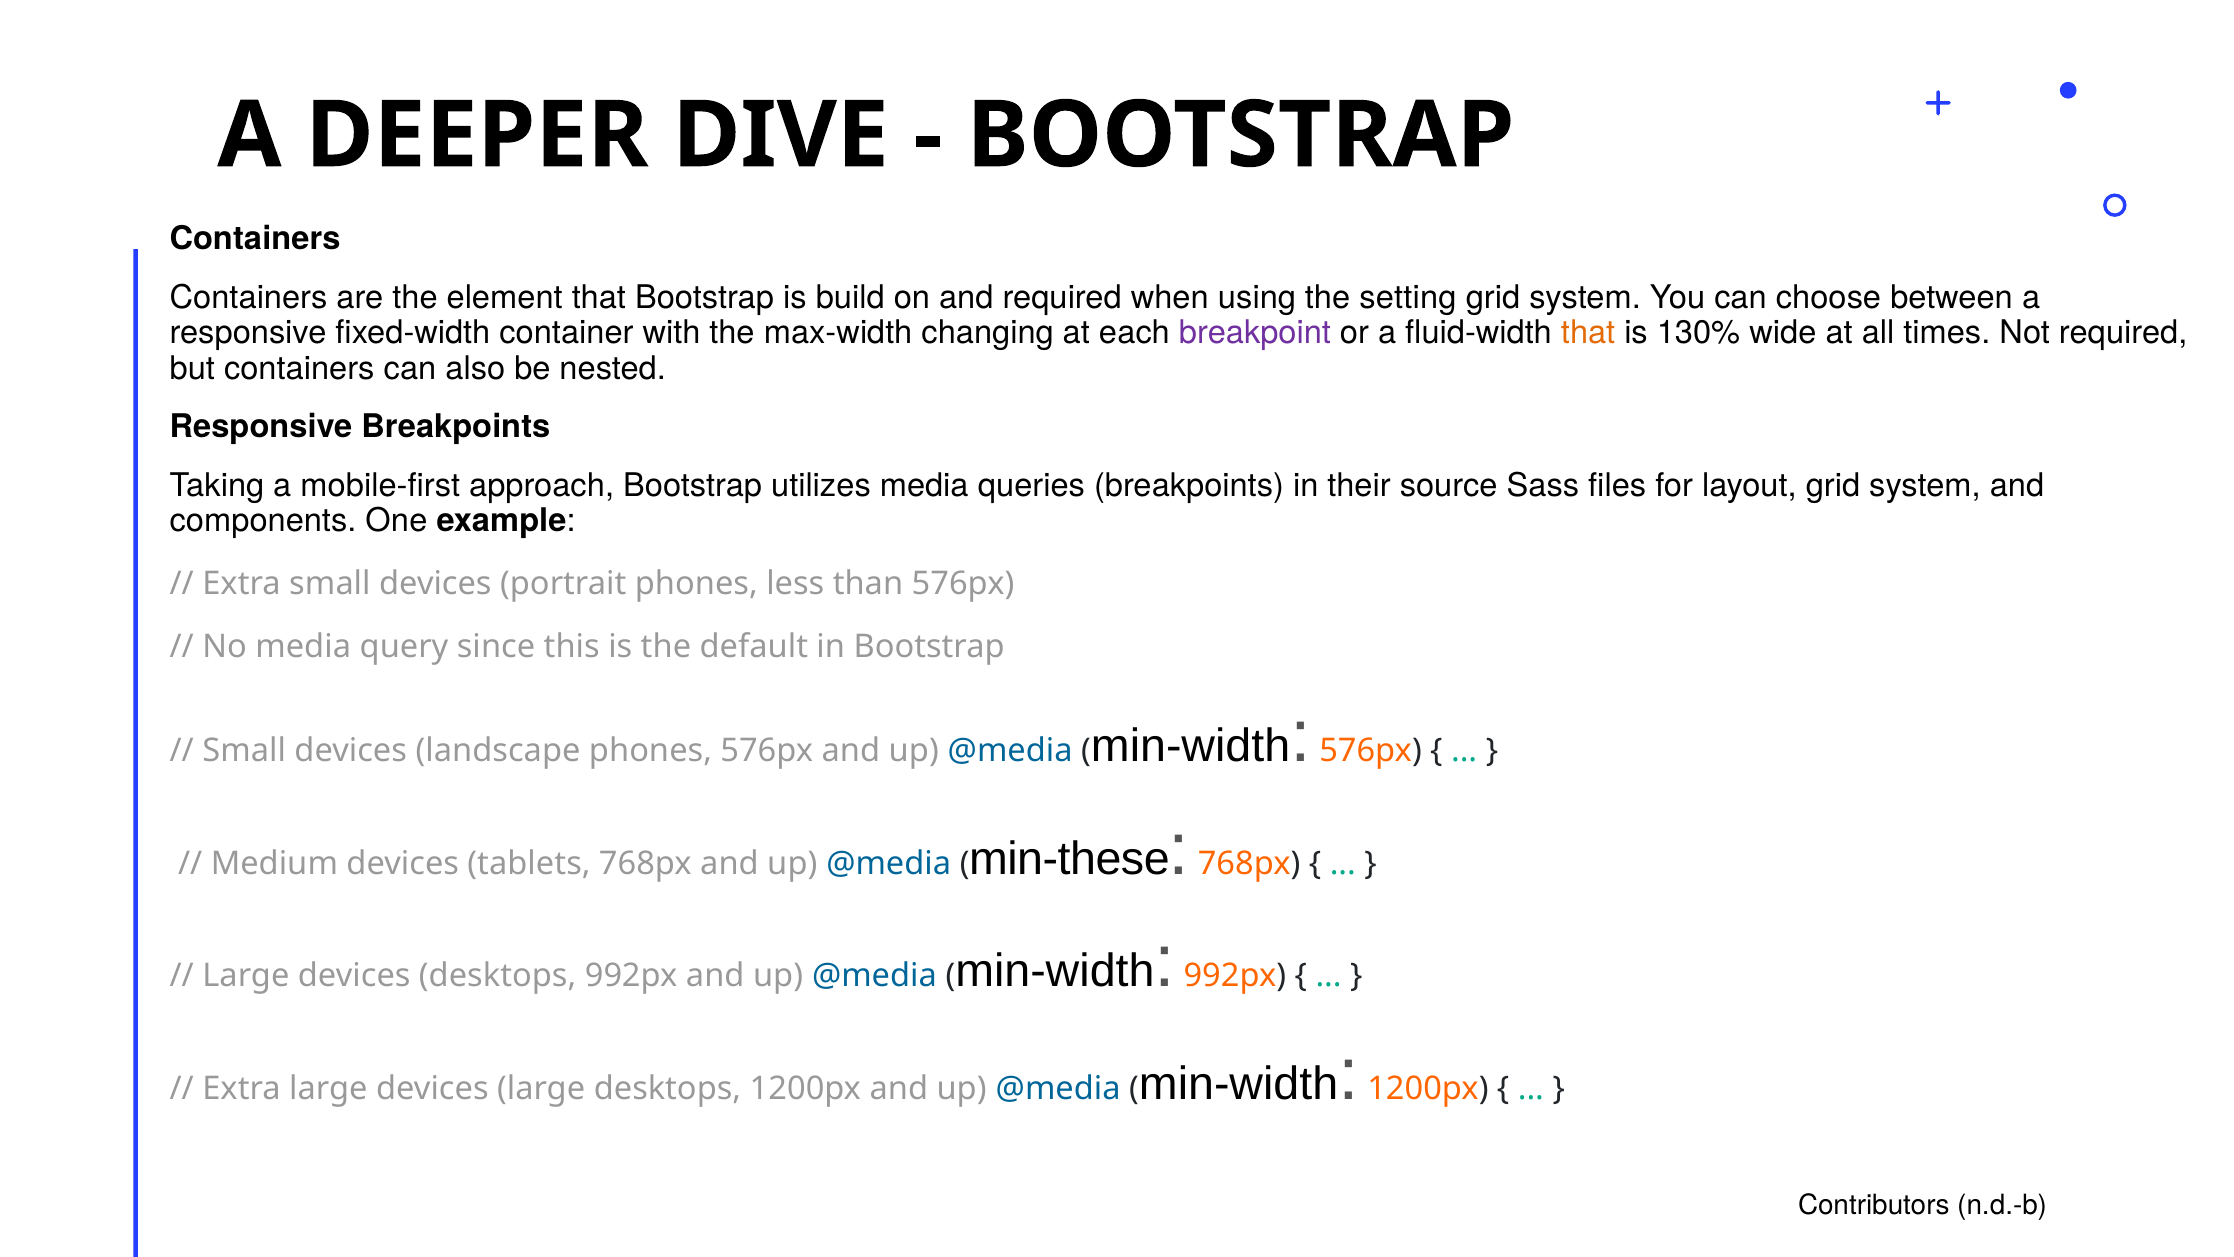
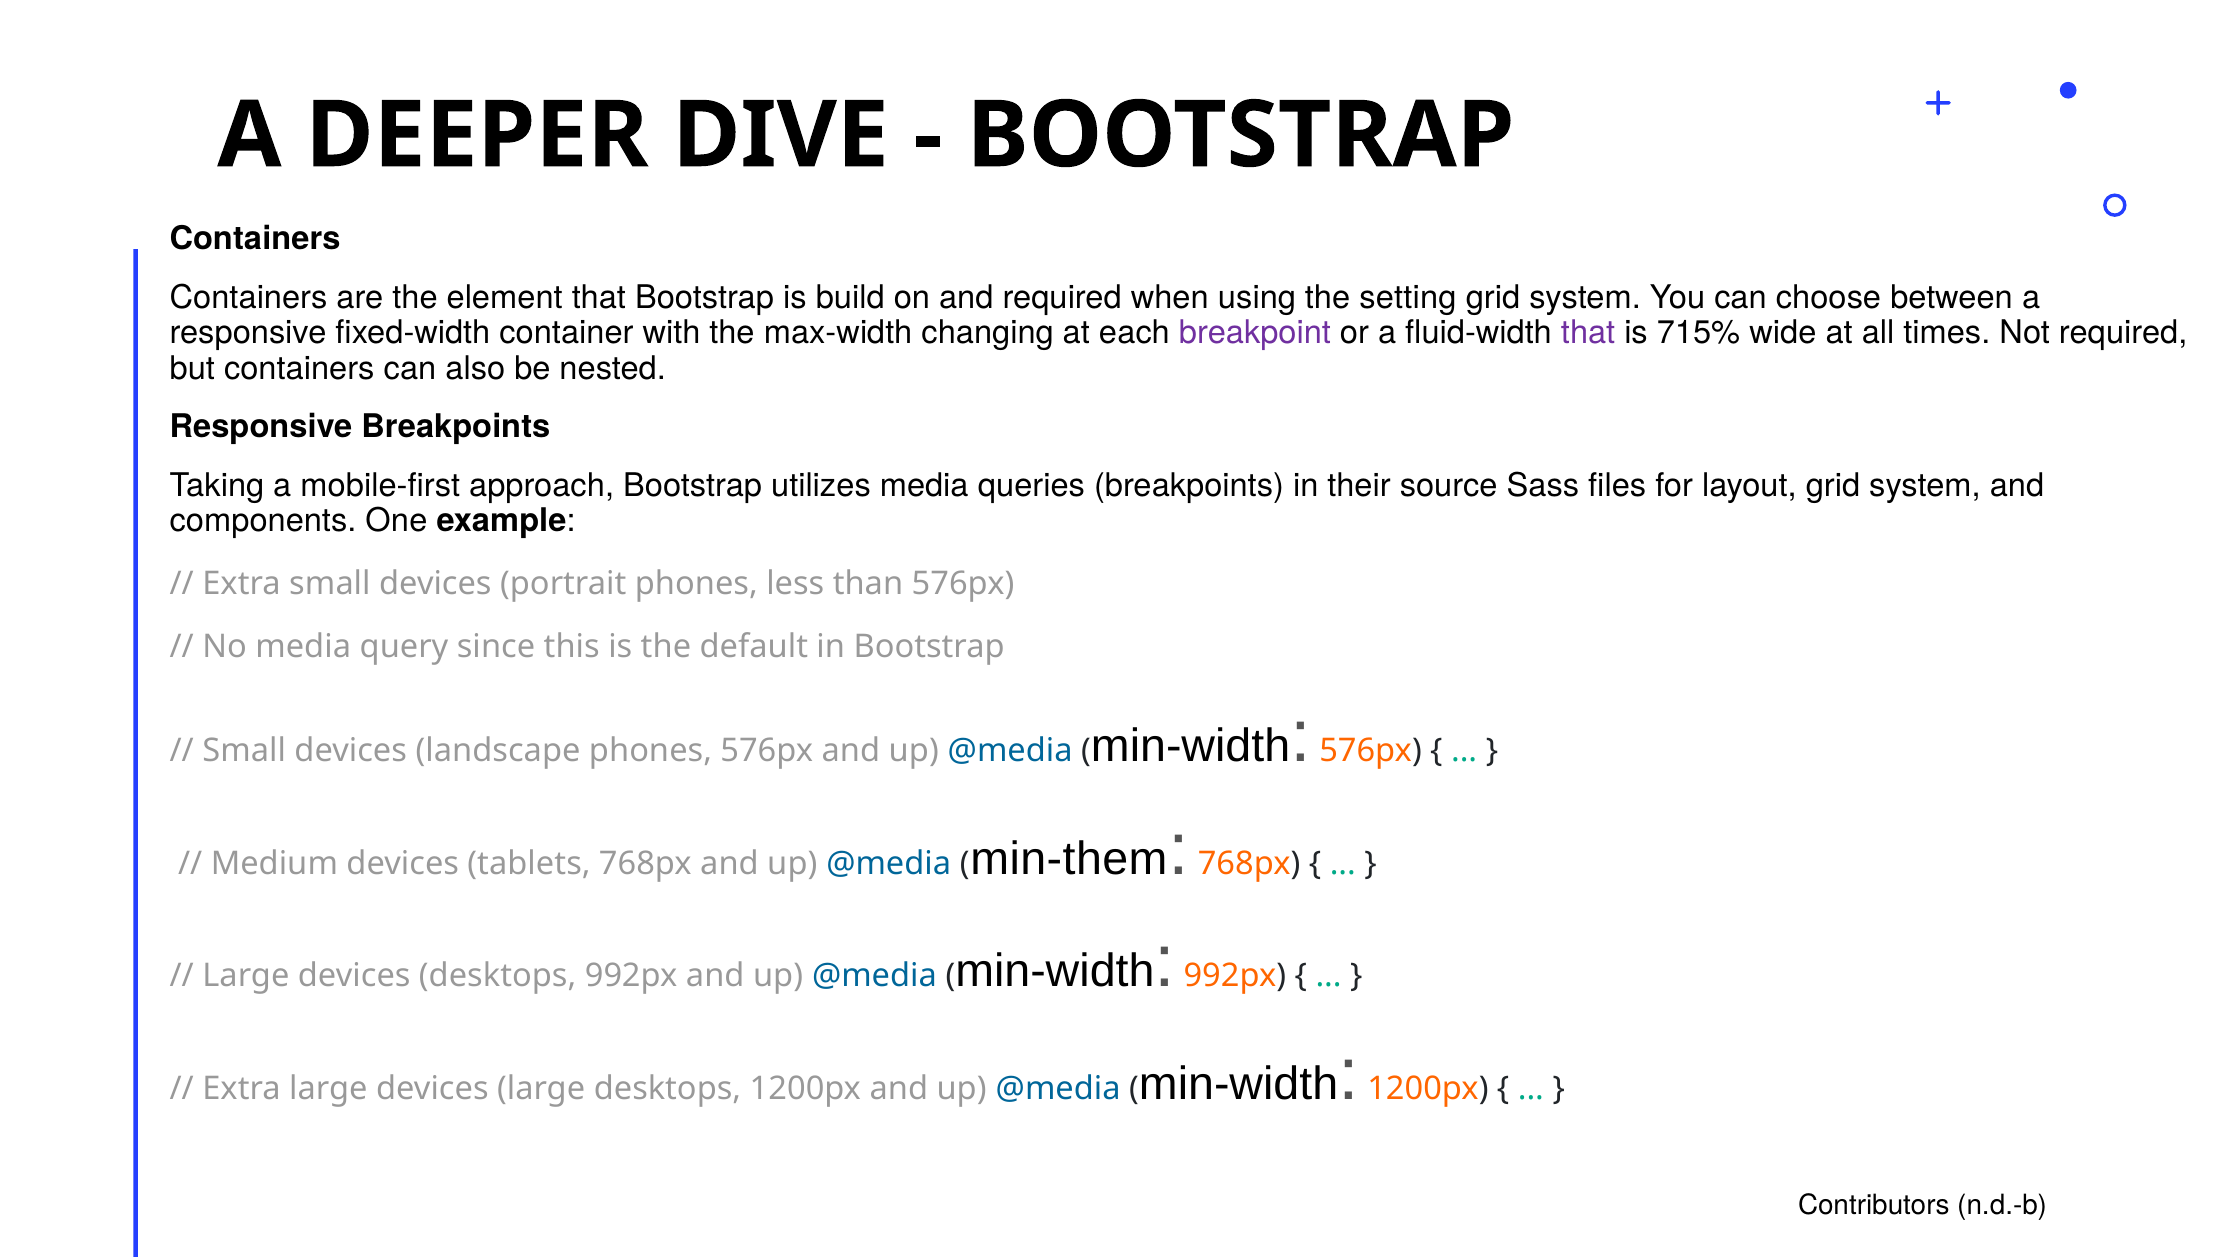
that colour: orange -> purple (1588, 333)
130%: 130% -> 715% (1699, 333)
min-these: min-these -> min-them (1069, 859)
